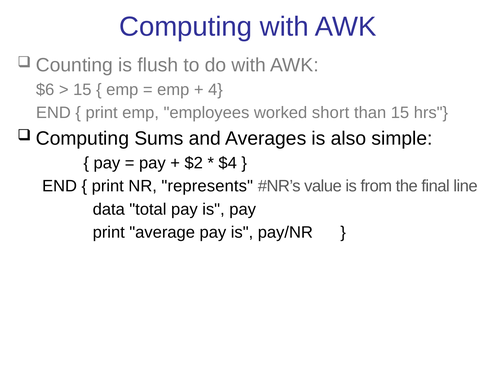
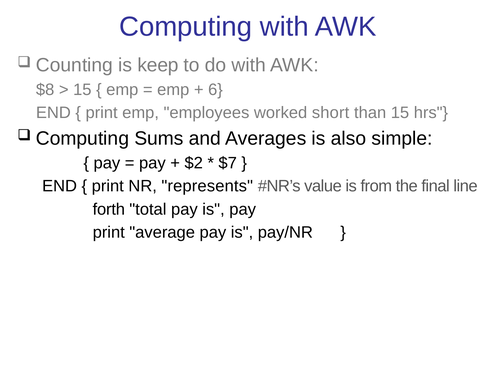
flush: flush -> keep (158, 65)
$6: $6 -> $8 (45, 90)
4: 4 -> 6 (215, 90)
$4: $4 -> $7 (228, 163)
data: data -> forth (109, 209)
